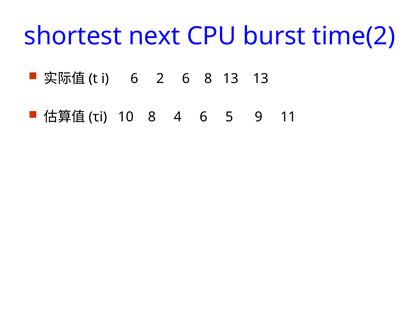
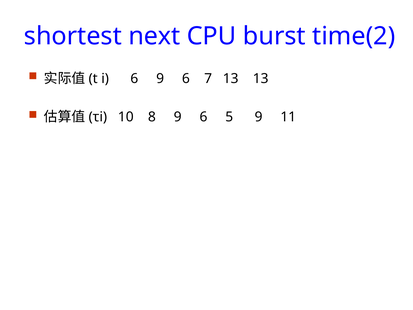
6 2: 2 -> 9 (160, 78)
6 8: 8 -> 7 (208, 78)
8 4: 4 -> 9 (178, 117)
